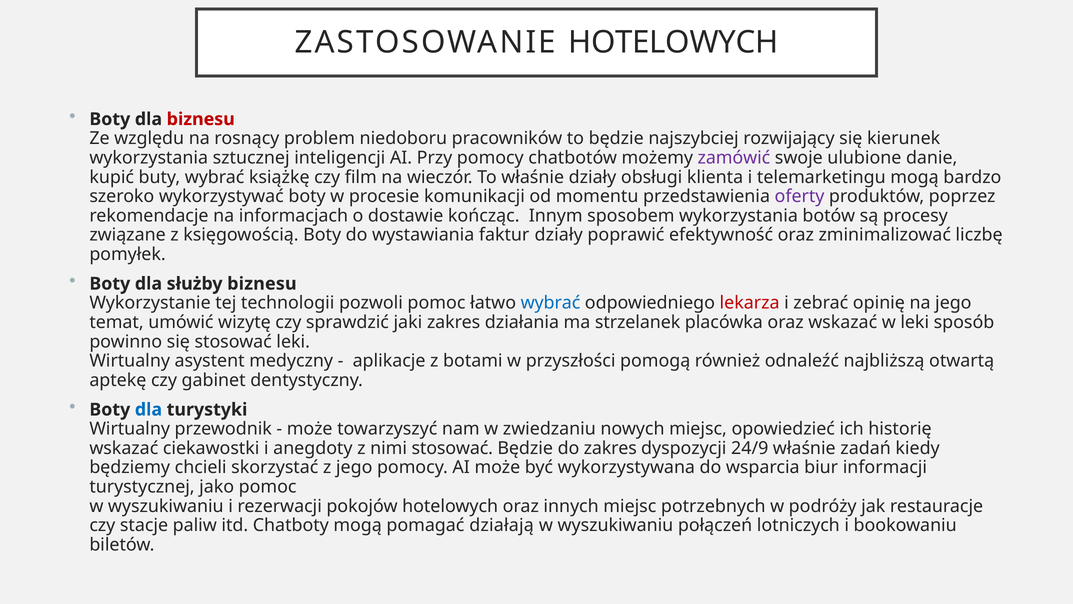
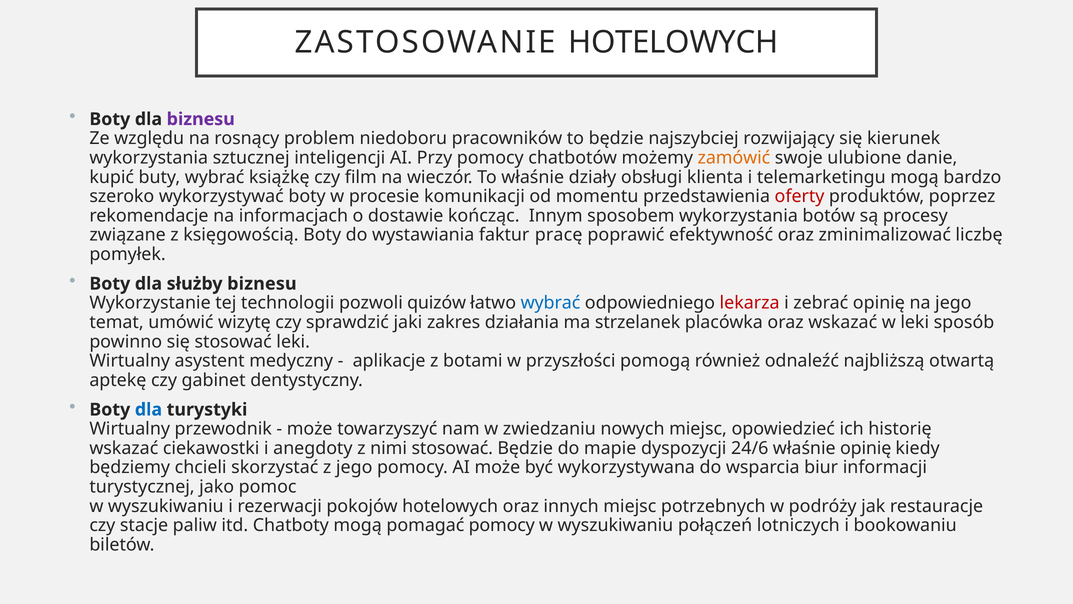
biznesu colour: red -> purple (201, 119)
zamówić colour: purple -> orange (734, 158)
oferty colour: purple -> red (800, 196)
faktur działy: działy -> pracę (559, 235)
pozwoli pomoc: pomoc -> quizów (437, 303)
do zakres: zakres -> mapie (610, 448)
24/9: 24/9 -> 24/6 (750, 448)
właśnie zadań: zadań -> opinię (866, 448)
pomagać działają: działają -> pomocy (502, 525)
